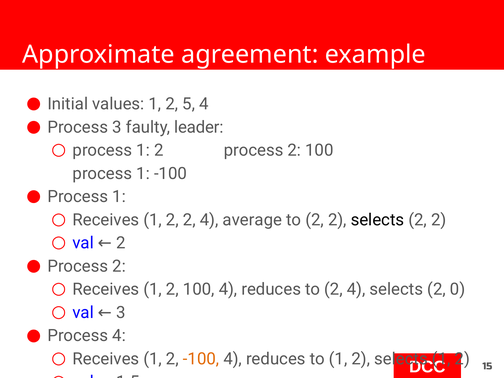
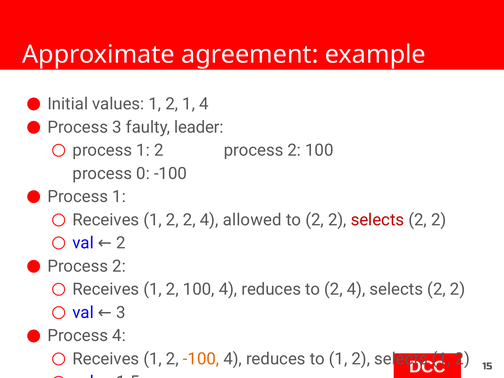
2 5: 5 -> 1 (189, 104)
1: 1 -> 0 (143, 174)
average: average -> allowed (252, 220)
selects colour: black -> red (378, 220)
4 selects 2 0: 0 -> 2 (458, 289)
